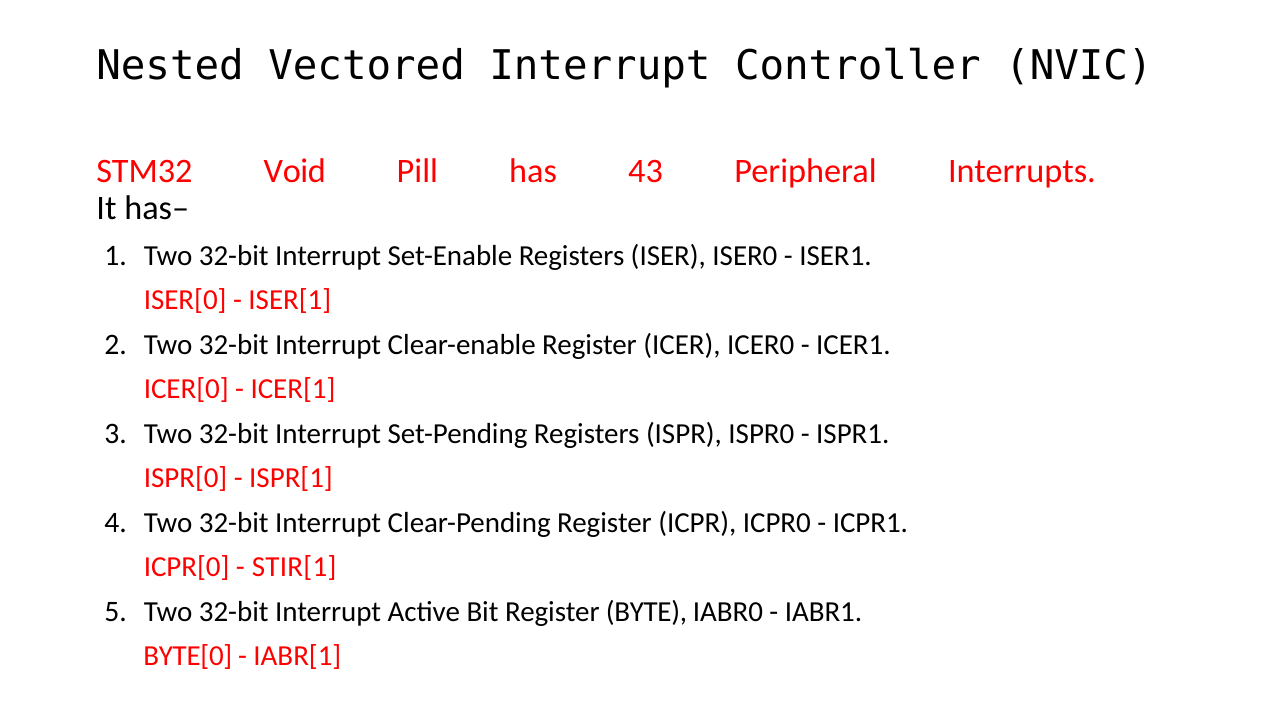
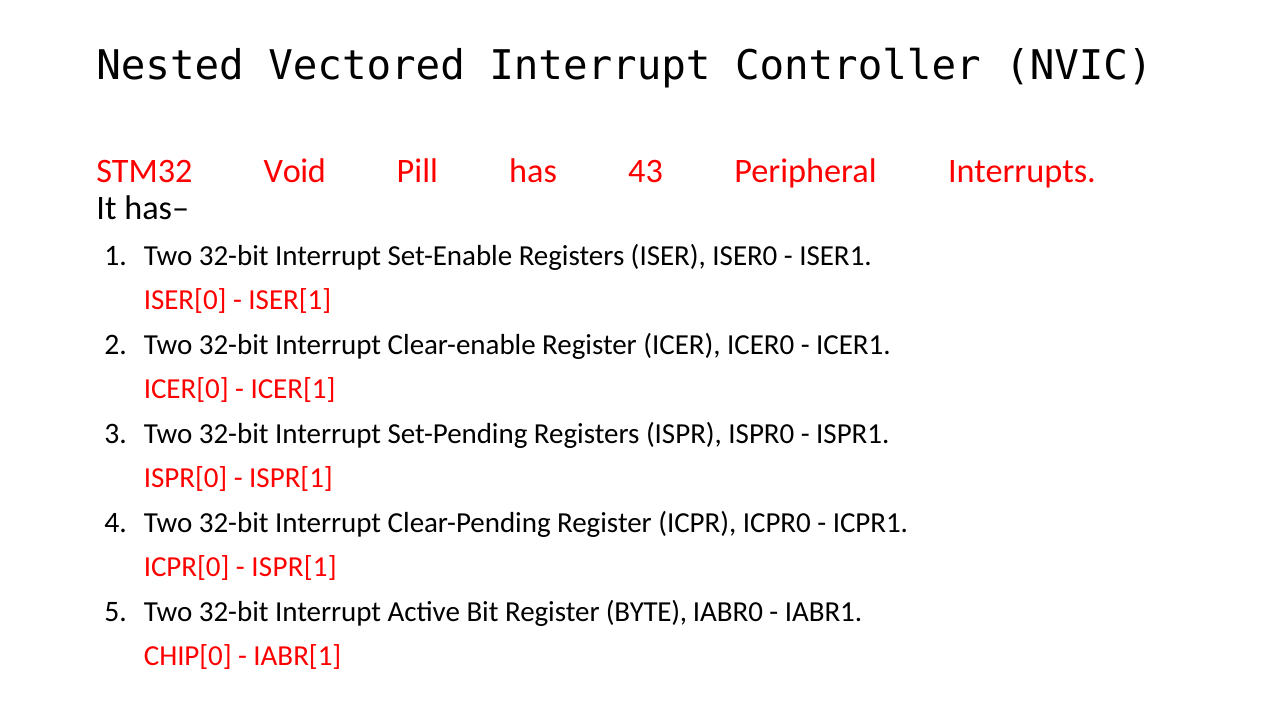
STIR[1: STIR[1 -> ISPR[1 (294, 567)
BYTE[0: BYTE[0 -> CHIP[0 (188, 656)
